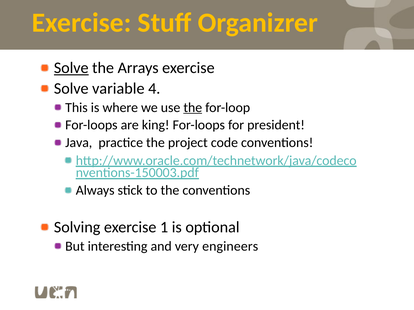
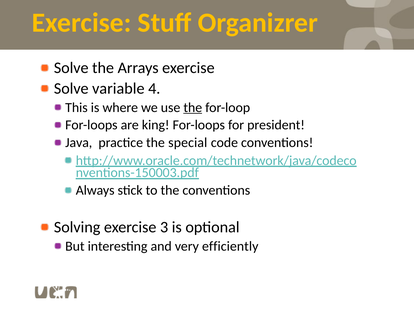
Solve underline: present -> none (71, 68)
project: project -> special (188, 143)
1: 1 -> 3 (164, 228)
engineers: engineers -> efficiently (230, 247)
